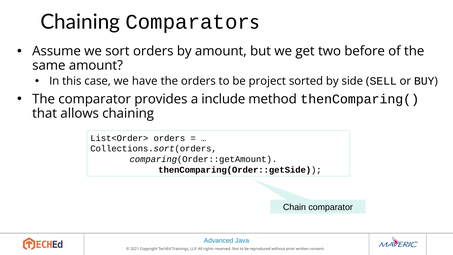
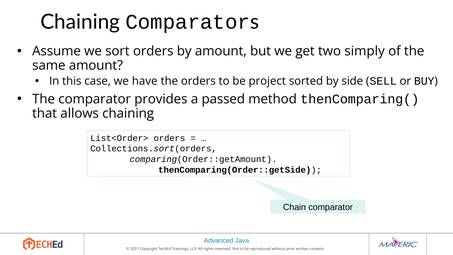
before: before -> simply (365, 51)
include: include -> passed (223, 99)
